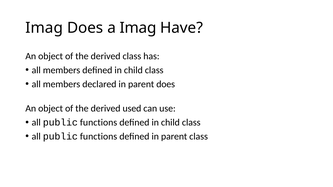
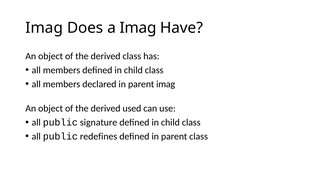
parent does: does -> imag (166, 84)
functions: functions -> signature (99, 123)
functions: functions -> redefines (99, 137)
